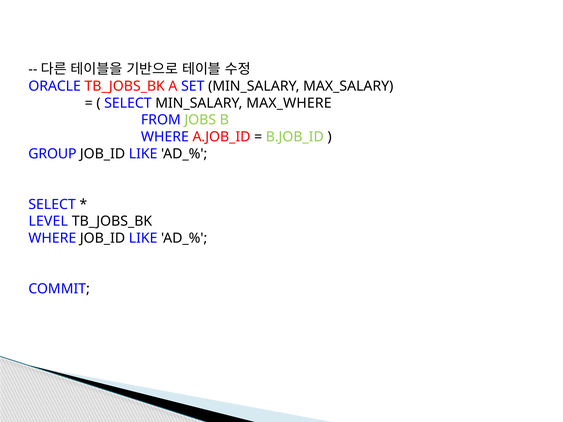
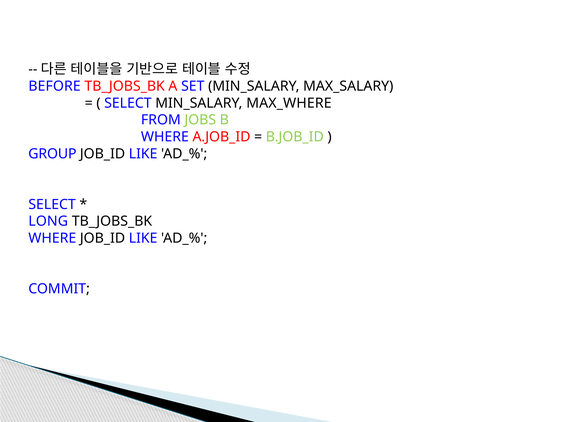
ORACLE: ORACLE -> BEFORE (55, 86)
LEVEL: LEVEL -> LONG (48, 221)
